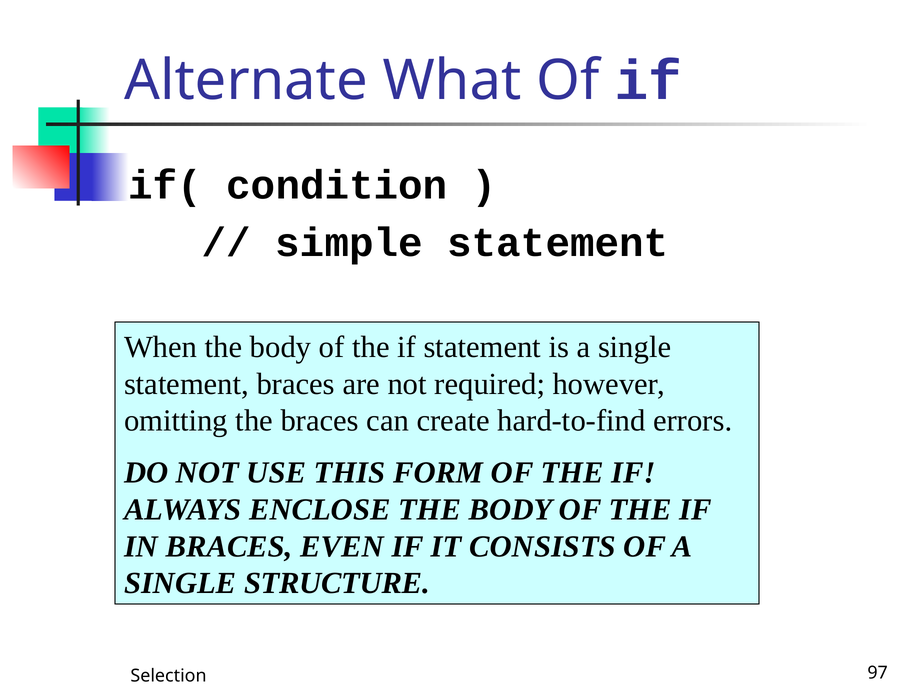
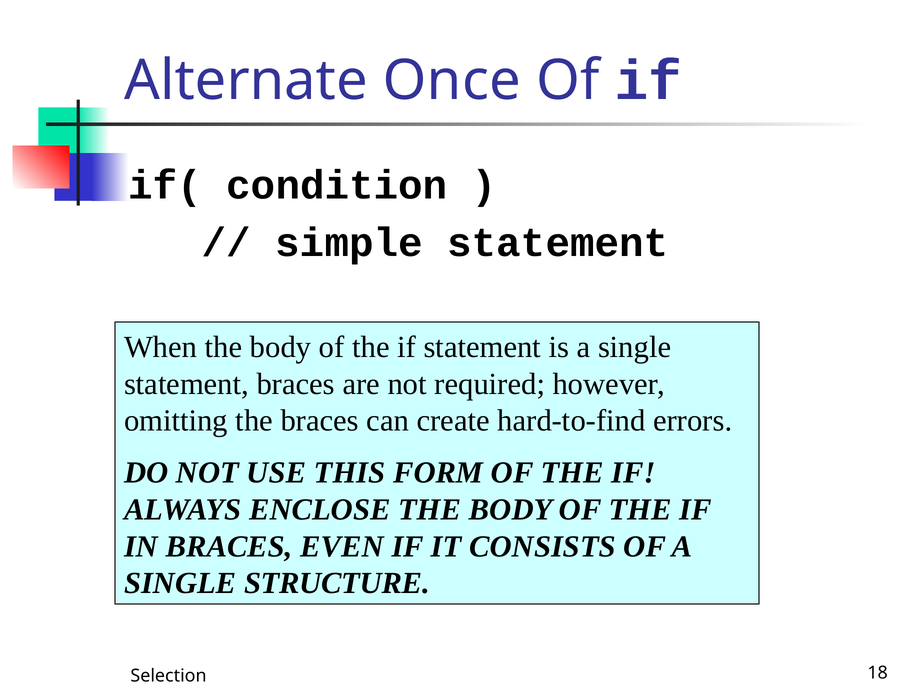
What: What -> Once (452, 81)
97: 97 -> 18 (878, 673)
